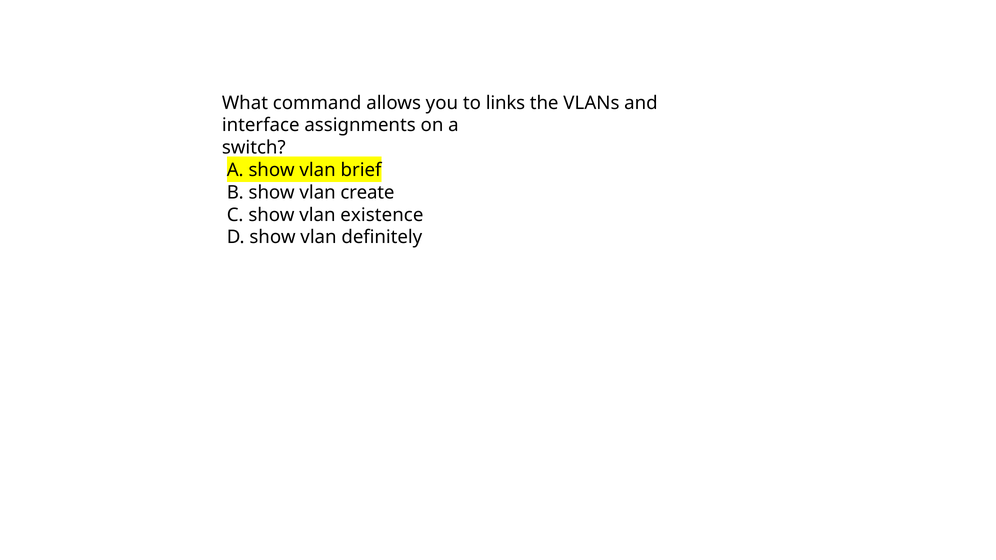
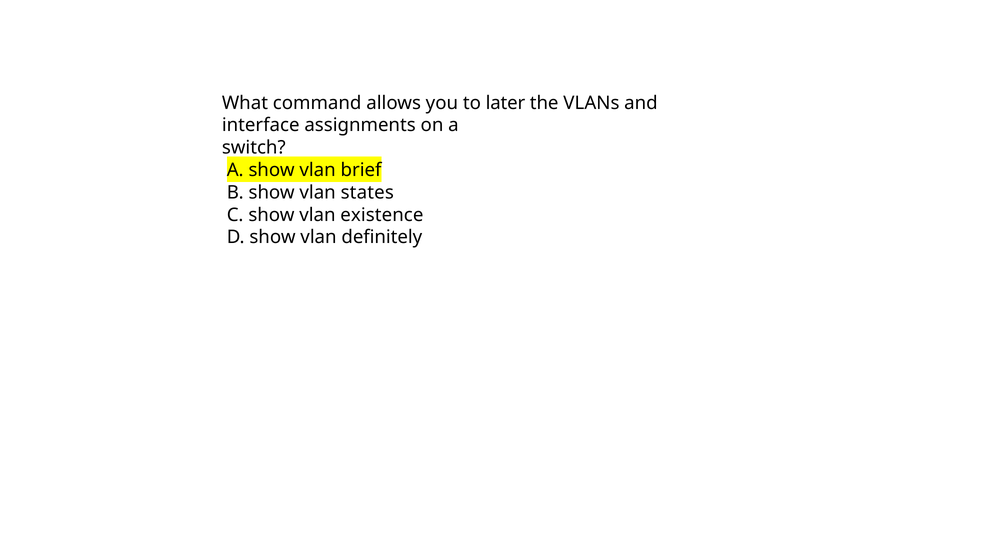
links: links -> later (505, 103)
create: create -> states (367, 193)
